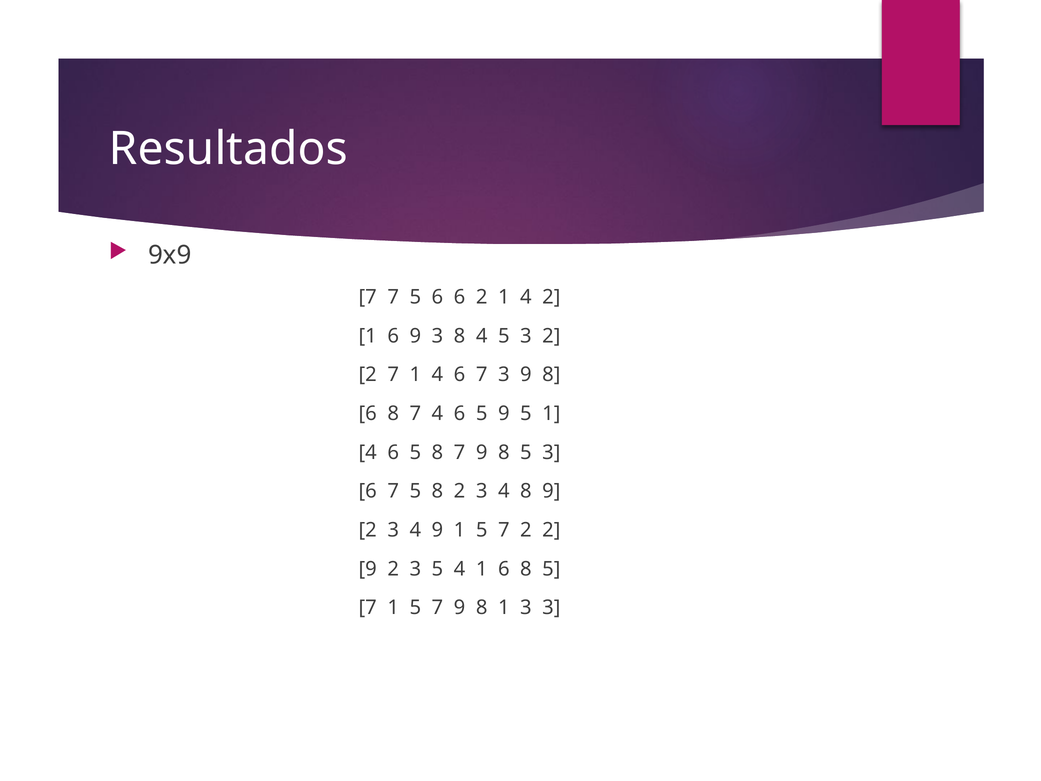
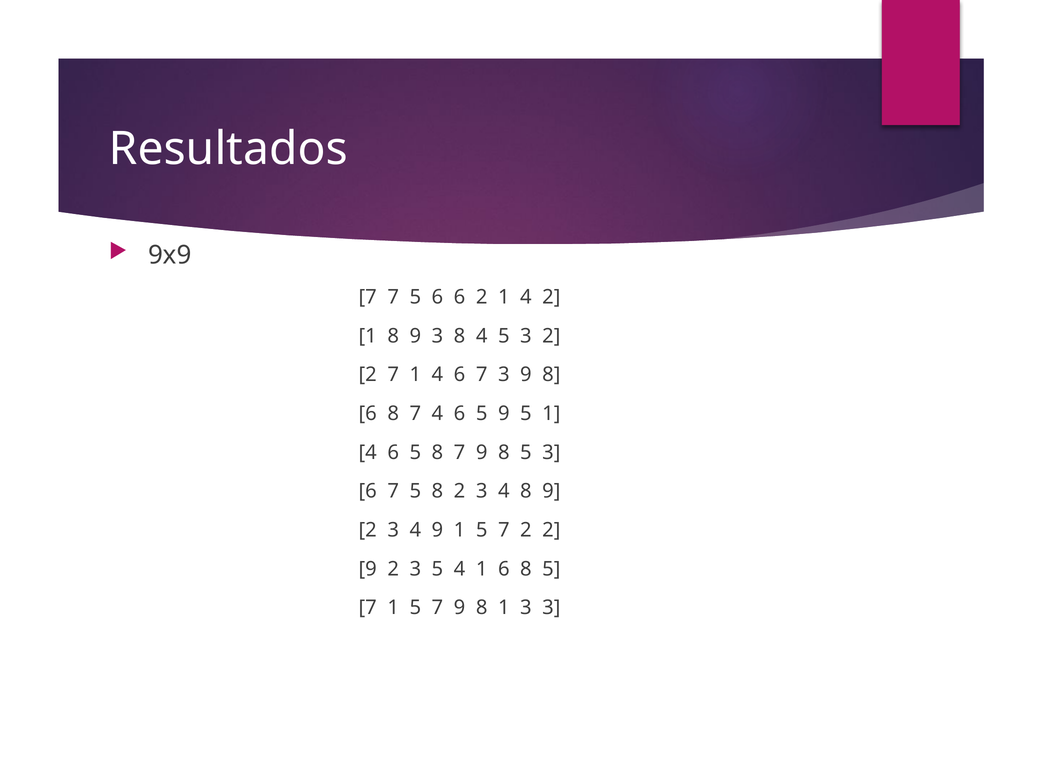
6: 6 -> 8 (393, 336)
